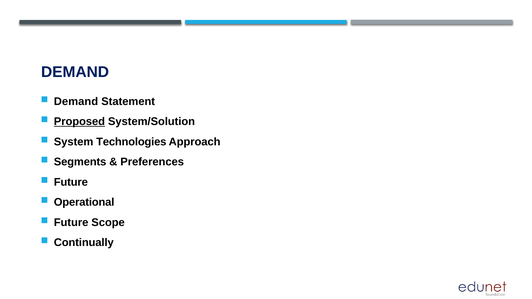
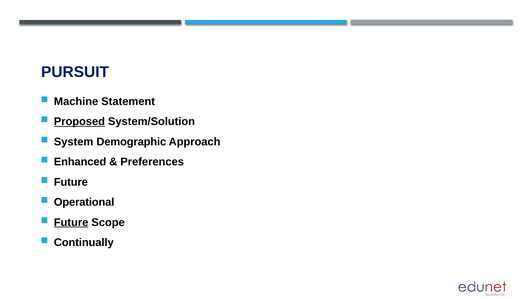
DEMAND: DEMAND -> PURSUIT (75, 72)
Demand: Demand -> Machine (76, 102)
Technologies: Technologies -> Demographic (131, 142)
Segments: Segments -> Enhanced (80, 162)
Future underline: none -> present (71, 223)
